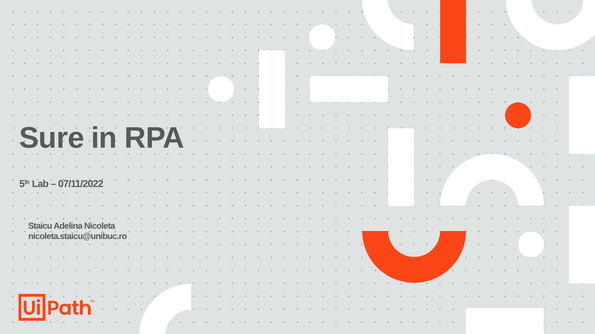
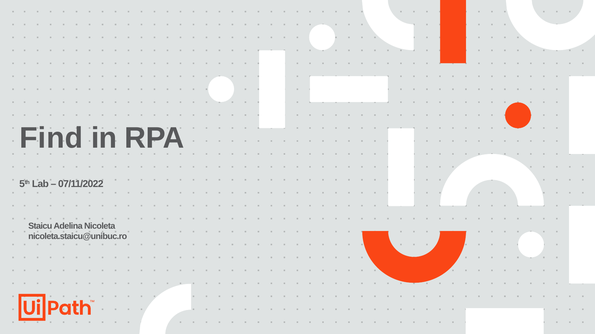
Sure: Sure -> Find (51, 138)
